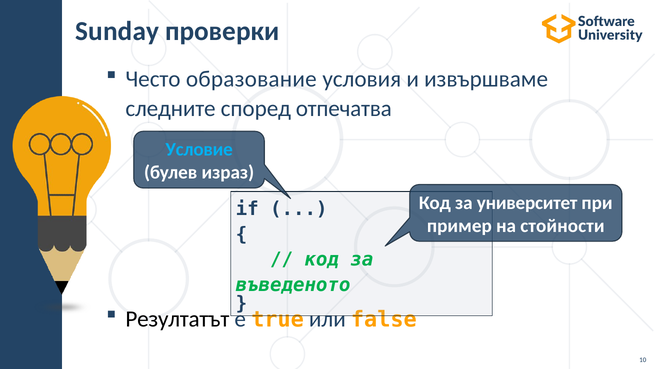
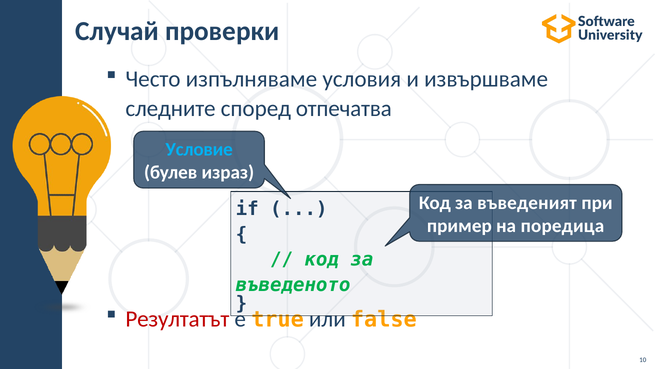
Sunday: Sunday -> Случай (117, 31)
образование: образование -> изпълняваме (251, 79)
университет: университет -> въведеният (527, 202)
стойности: стойности -> поредица (562, 225)
Резултатът colour: black -> red (177, 318)
